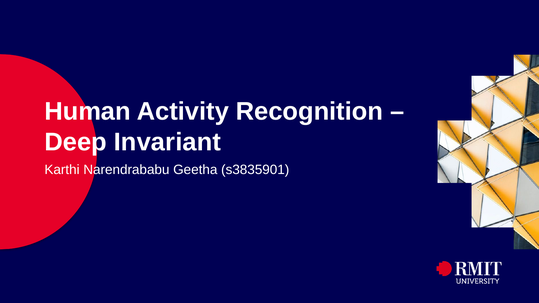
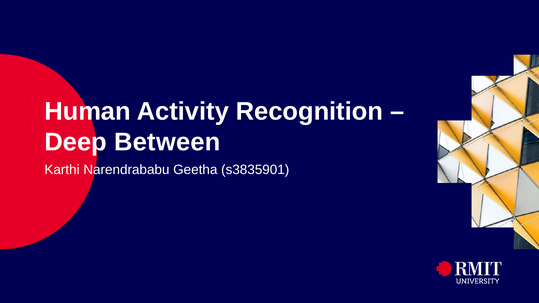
Invariant: Invariant -> Between (167, 142)
